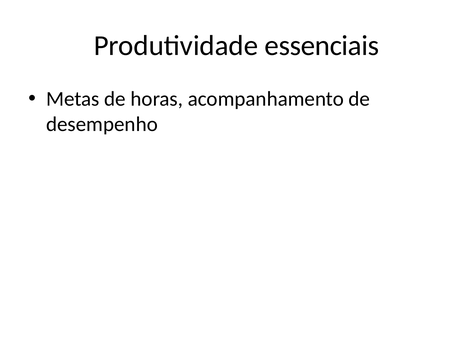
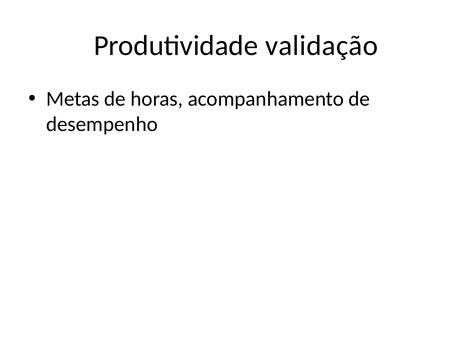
essenciais: essenciais -> validação (322, 46)
